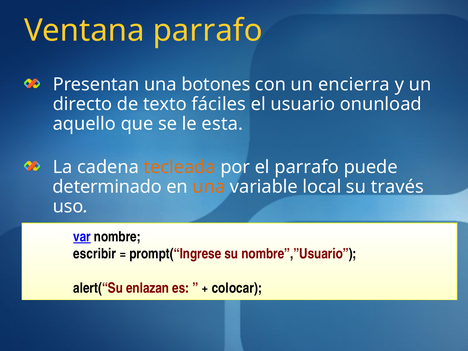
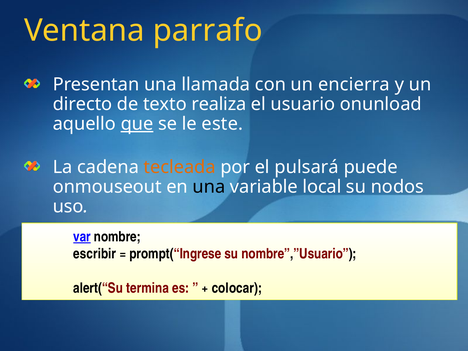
botones: botones -> llamada (216, 85)
fáciles: fáciles -> realiza (219, 104)
que underline: none -> present (137, 124)
esta: esta -> este (222, 124)
el parrafo: parrafo -> pulsará (307, 167)
determinado: determinado -> onmouseout (107, 187)
una colour: orange -> black (209, 187)
través: través -> nodos (397, 187)
enlazan: enlazan -> termina (148, 288)
